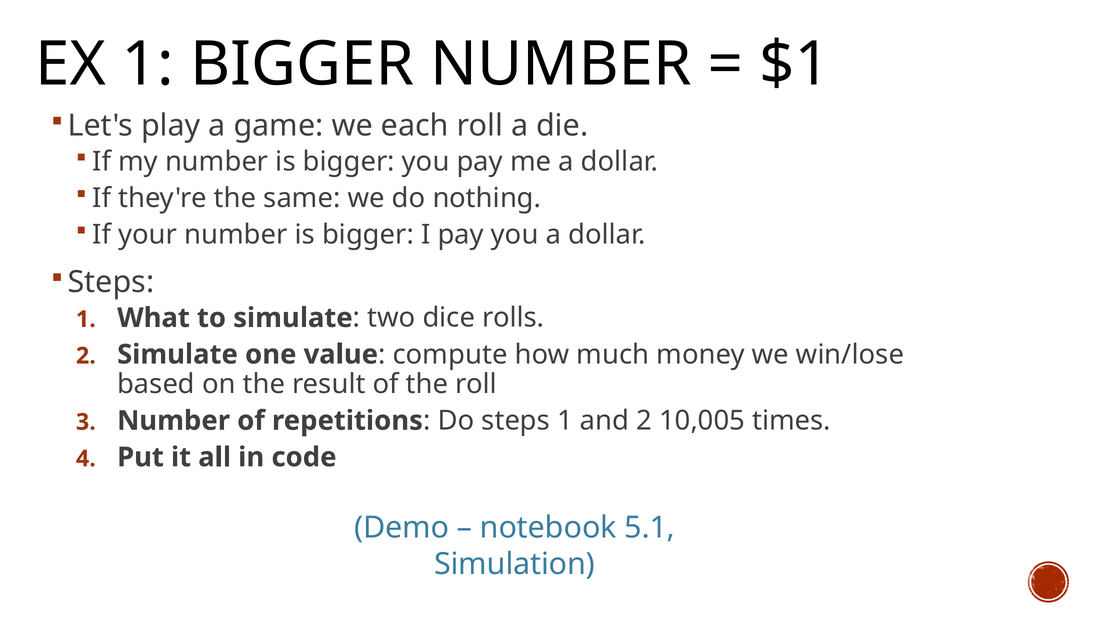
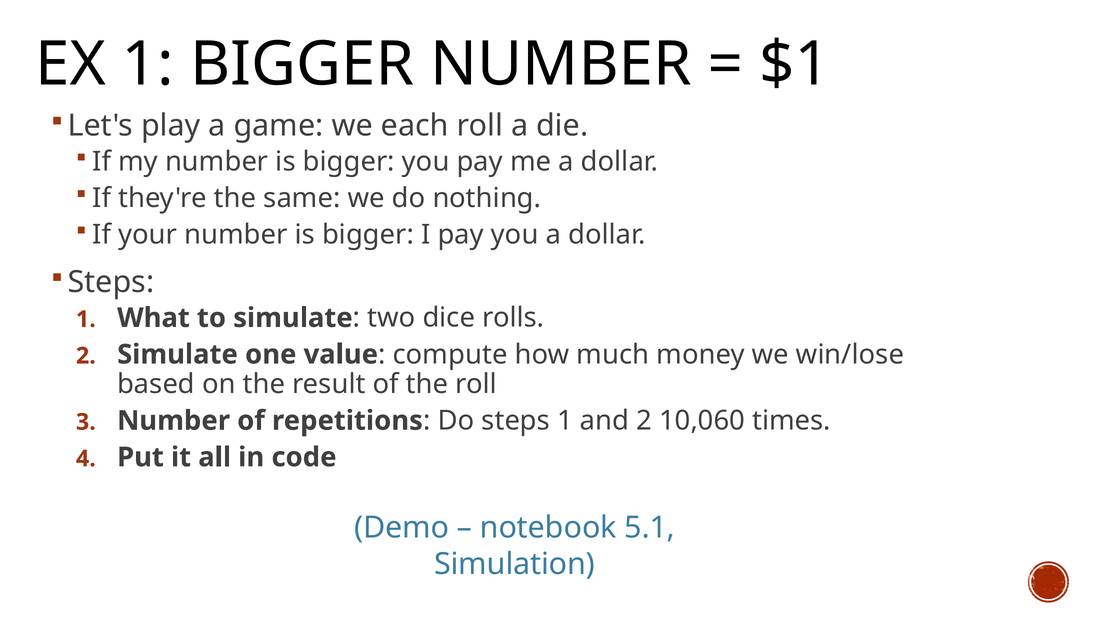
10,005: 10,005 -> 10,060 (702, 421)
